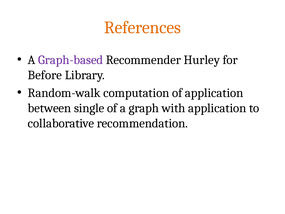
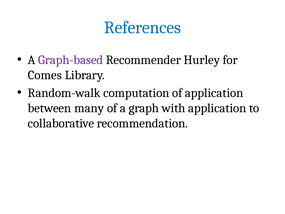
References colour: orange -> blue (142, 28)
Before: Before -> Comes (45, 75)
single: single -> many (89, 108)
